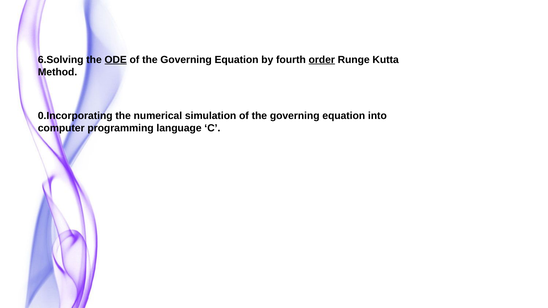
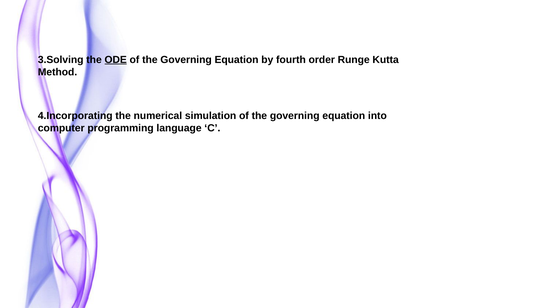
6.Solving: 6.Solving -> 3.Solving (61, 60)
order underline: present -> none (322, 60)
0.Incorporating: 0.Incorporating -> 4.Incorporating (75, 116)
